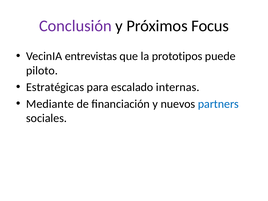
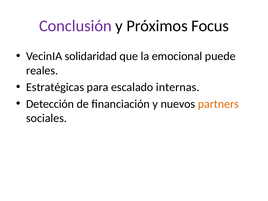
entrevistas: entrevistas -> solidaridad (91, 56)
prototipos: prototipos -> emocional (177, 56)
piloto: piloto -> reales (42, 71)
Mediante: Mediante -> Detección (50, 104)
partners colour: blue -> orange (218, 104)
